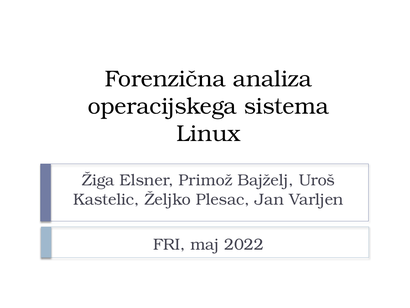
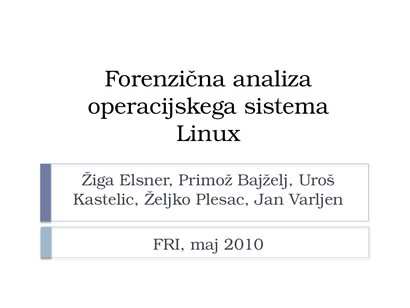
2022: 2022 -> 2010 (244, 244)
